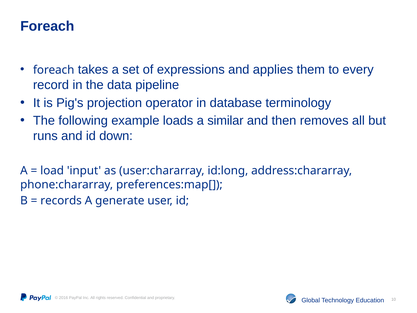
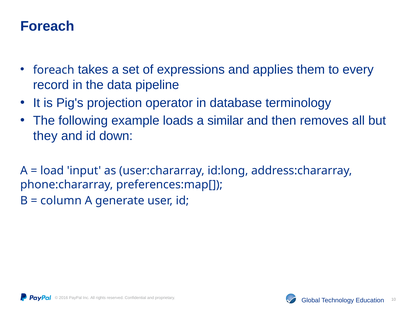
runs: runs -> they (45, 136)
records: records -> column (61, 201)
